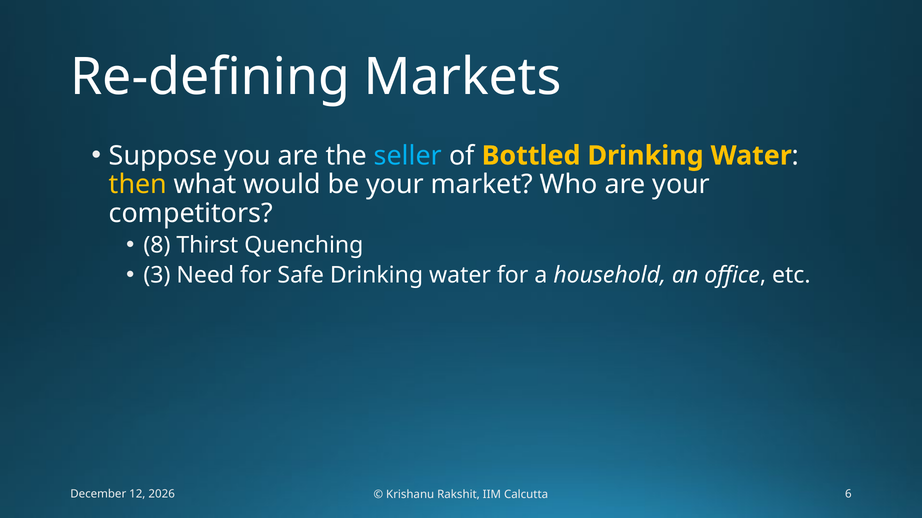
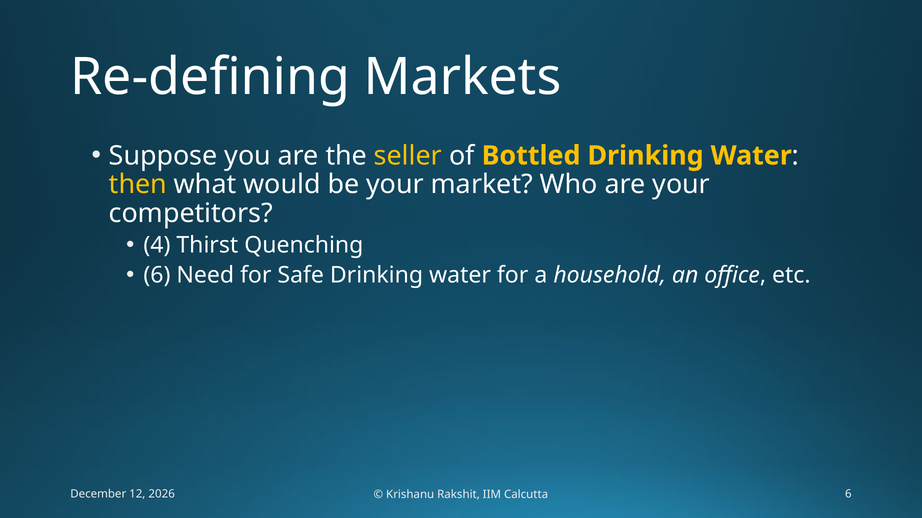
seller colour: light blue -> yellow (408, 156)
8: 8 -> 4 (157, 246)
3: 3 -> 6 (157, 275)
